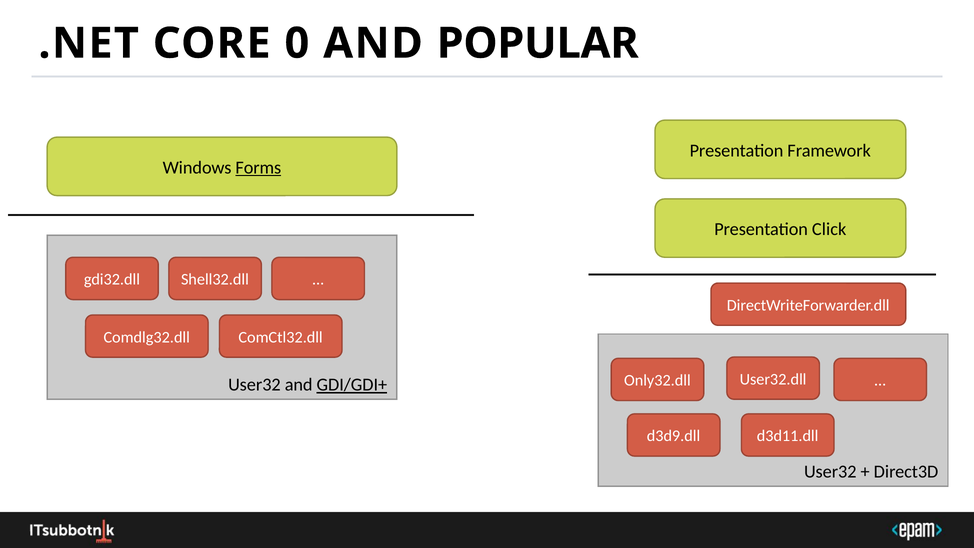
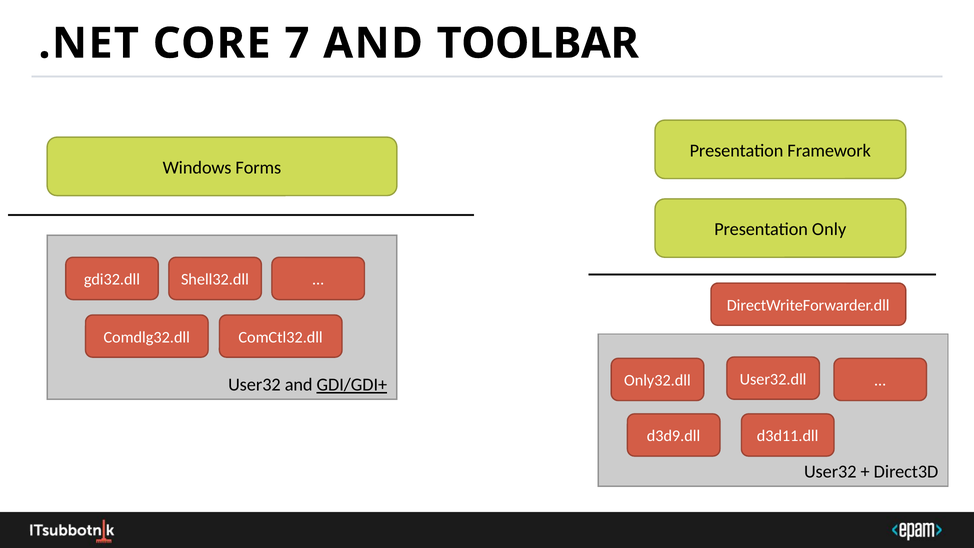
0: 0 -> 7 (297, 43)
POPULAR: POPULAR -> TOOLBAR (538, 43)
Forms underline: present -> none (258, 168)
Click: Click -> Only (829, 229)
